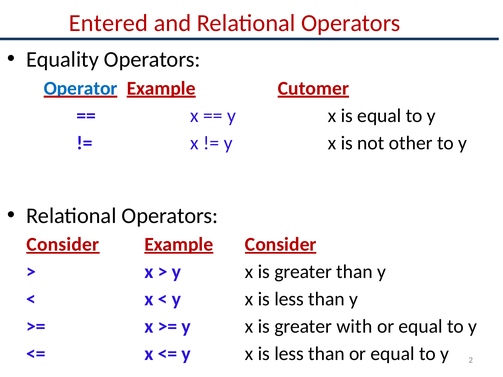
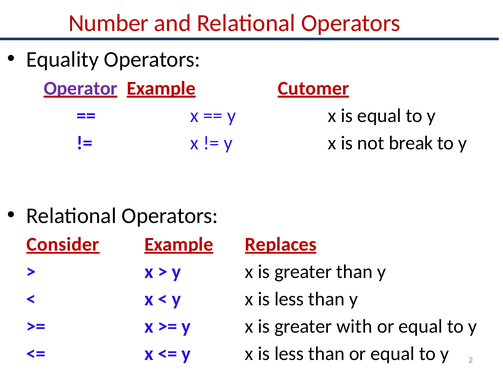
Entered: Entered -> Number (109, 23)
Operator colour: blue -> purple (81, 88)
other: other -> break (411, 143)
Example Consider: Consider -> Replaces (281, 245)
